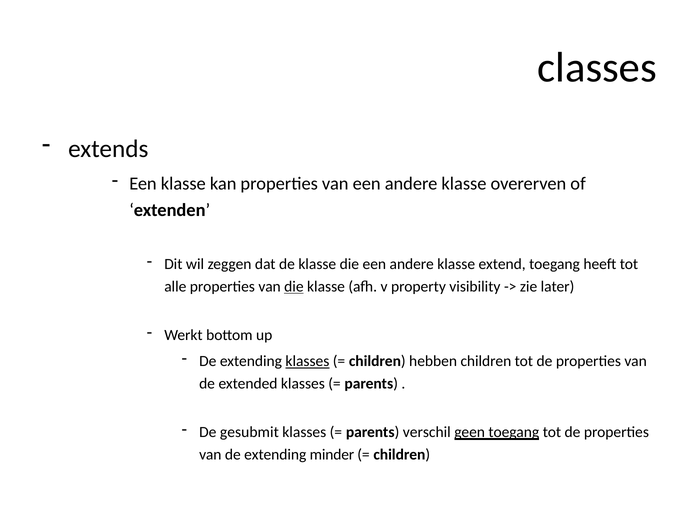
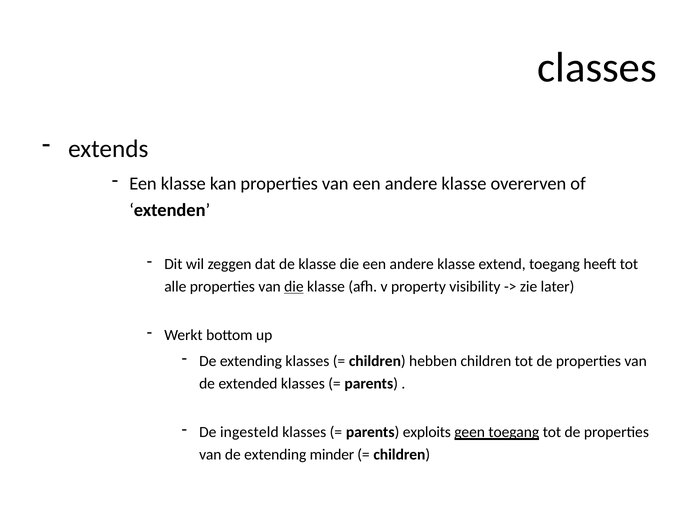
klasses underline: present -> none (307, 362)
gesubmit: gesubmit -> ingesteld (249, 432)
verschil: verschil -> exploits (427, 432)
